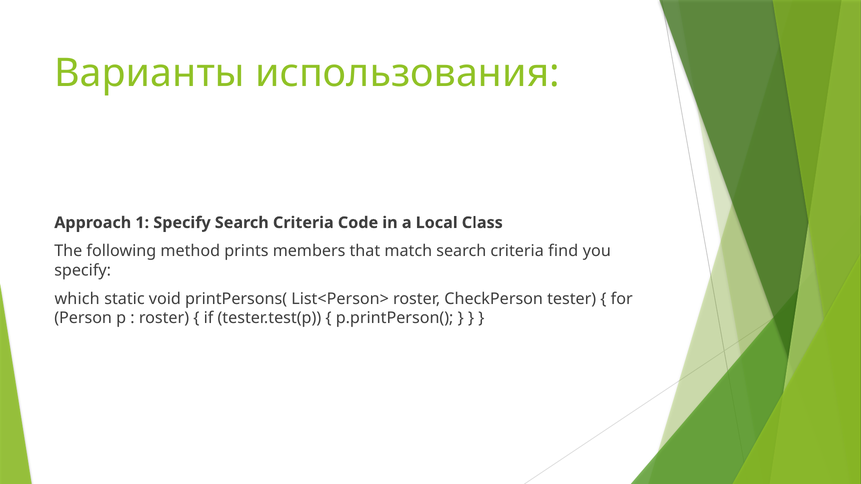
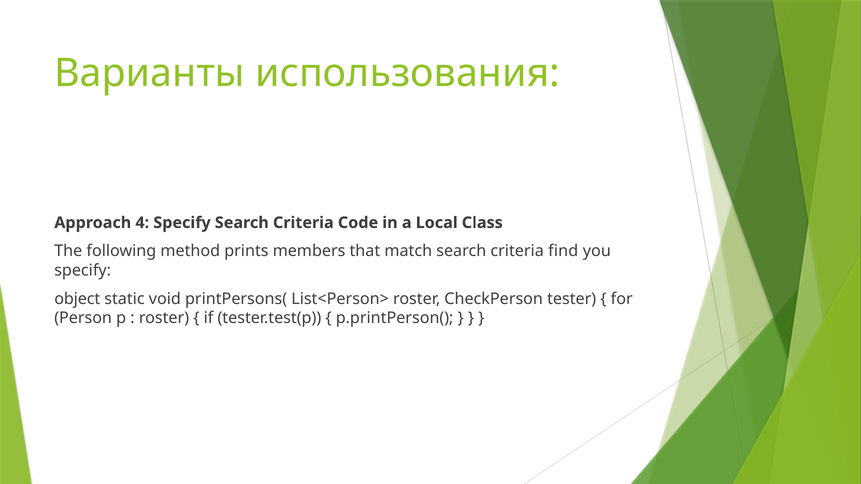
1: 1 -> 4 (142, 223)
which: which -> object (77, 299)
